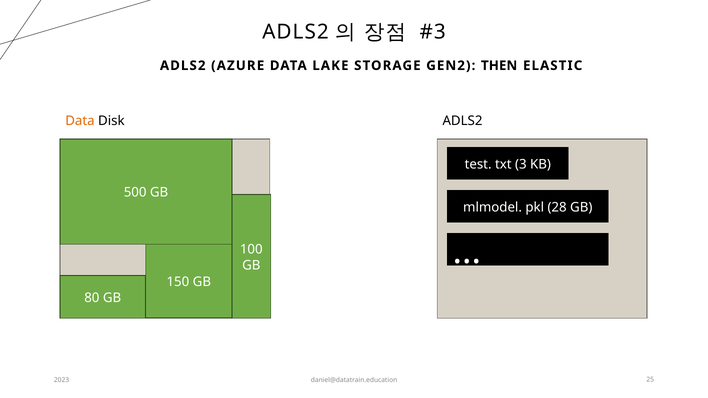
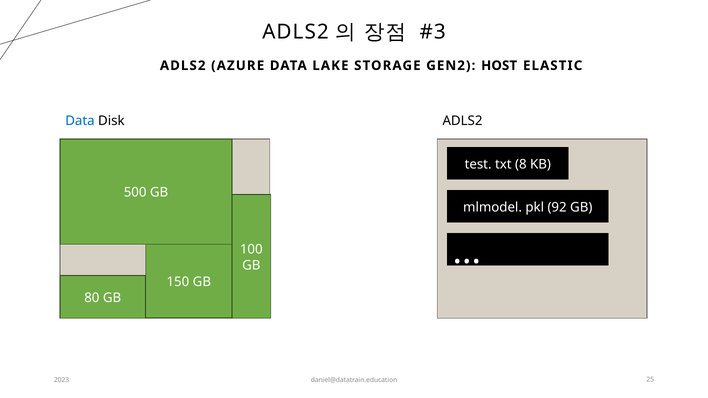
THEN: THEN -> HOST (499, 66)
Data colour: orange -> blue (80, 121)
3: 3 -> 8 (521, 164)
28: 28 -> 92 (557, 207)
